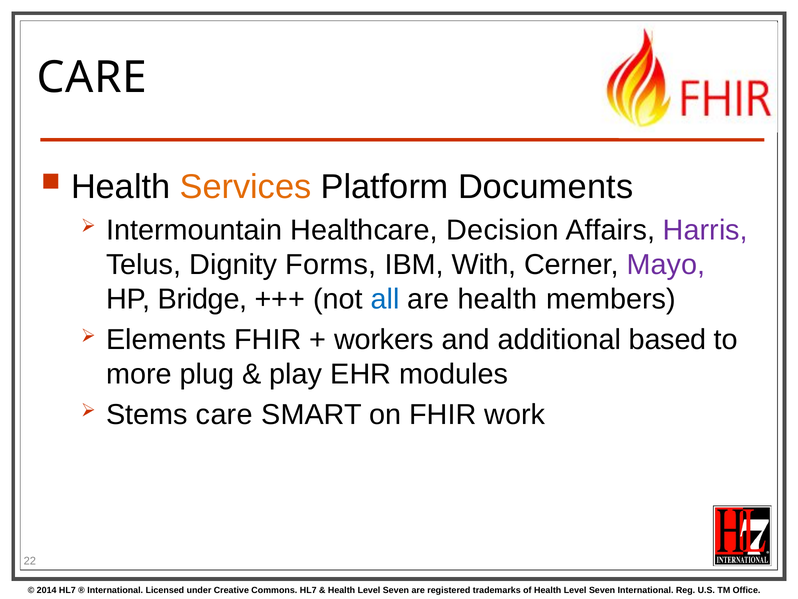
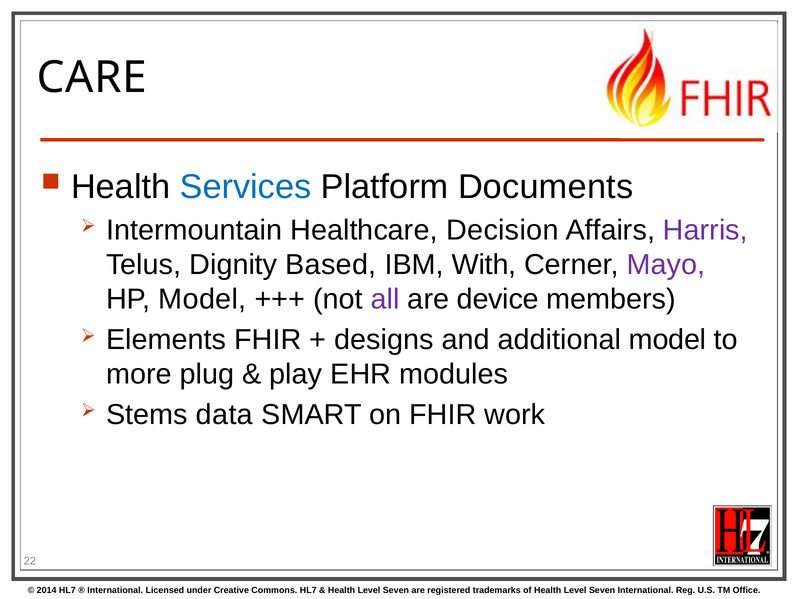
Services colour: orange -> blue (246, 187)
Forms: Forms -> Based (331, 264)
HP Bridge: Bridge -> Model (202, 299)
all colour: blue -> purple (385, 299)
are health: health -> device (498, 299)
workers: workers -> designs (384, 339)
additional based: based -> model (668, 339)
Stems care: care -> data (224, 414)
